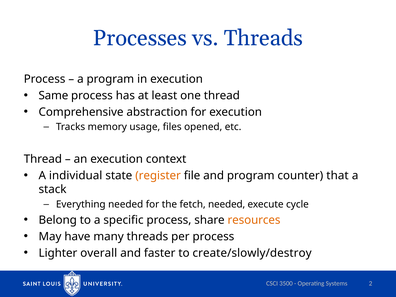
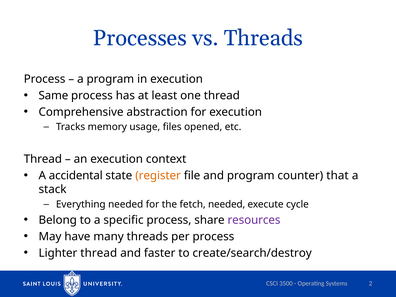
individual: individual -> accidental (76, 176)
resources colour: orange -> purple (254, 220)
Lighter overall: overall -> thread (99, 253)
create/slowly/destroy: create/slowly/destroy -> create/search/destroy (252, 253)
